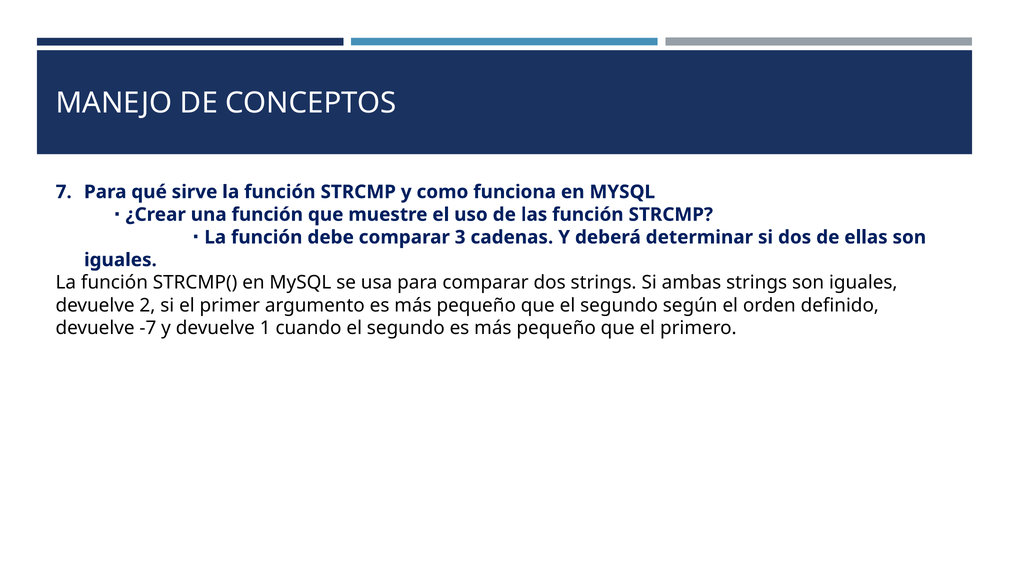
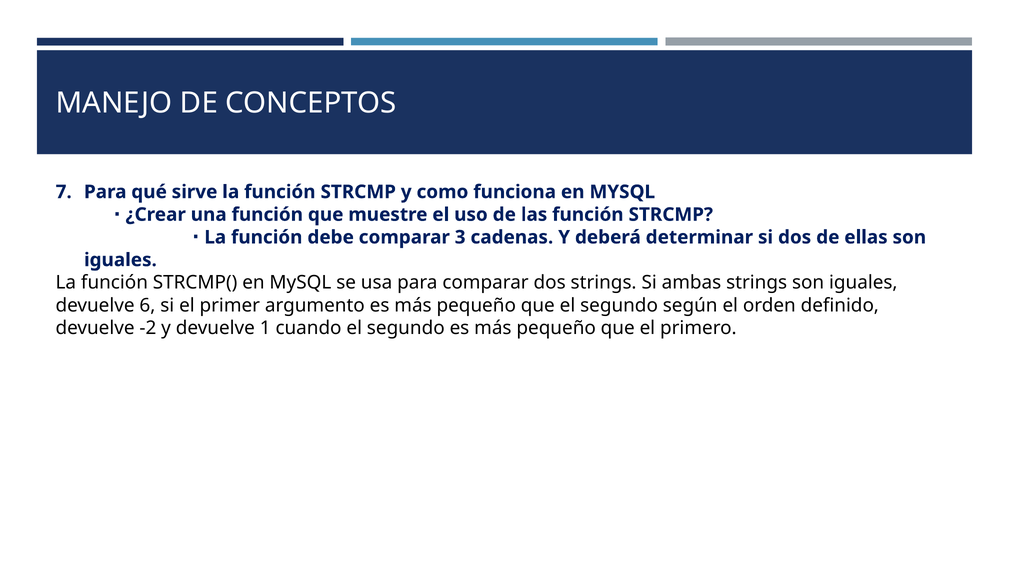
2: 2 -> 6 (147, 306)
-7: -7 -> -2 (148, 328)
